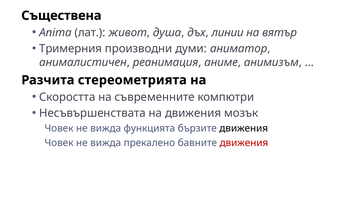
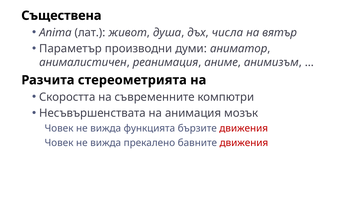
линии: линии -> числа (227, 33)
Тримерния: Тримерния -> Параметър (71, 49)
на движения: движения -> анимация (193, 113)
движения colour: black -> red (244, 128)
